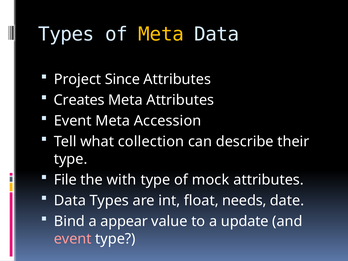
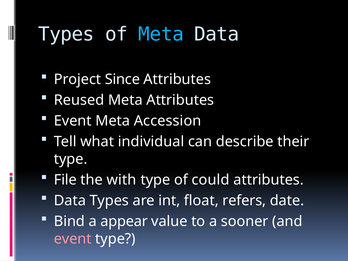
Meta colour: yellow -> light blue (161, 34)
Creates: Creates -> Reused (79, 100)
collection: collection -> individual (151, 142)
mock: mock -> could (211, 180)
needs: needs -> refers (244, 201)
update: update -> sooner (245, 221)
